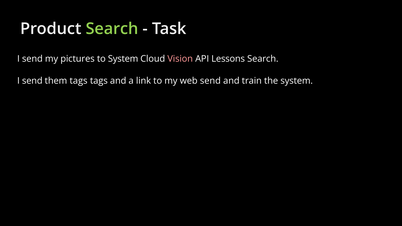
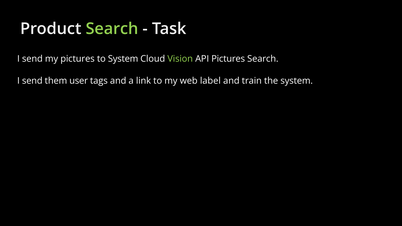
Vision colour: pink -> light green (180, 59)
API Lessons: Lessons -> Pictures (228, 59)
them tags: tags -> user (79, 81)
web send: send -> label (210, 81)
